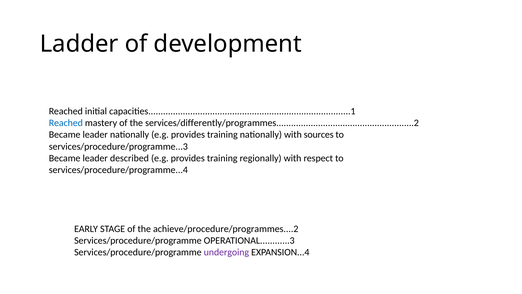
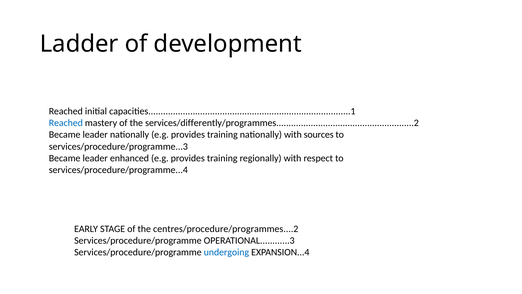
described: described -> enhanced (129, 158)
achieve/procedure/programmes....2: achieve/procedure/programmes....2 -> centres/procedure/programmes....2 (226, 229)
undergoing colour: purple -> blue (226, 252)
